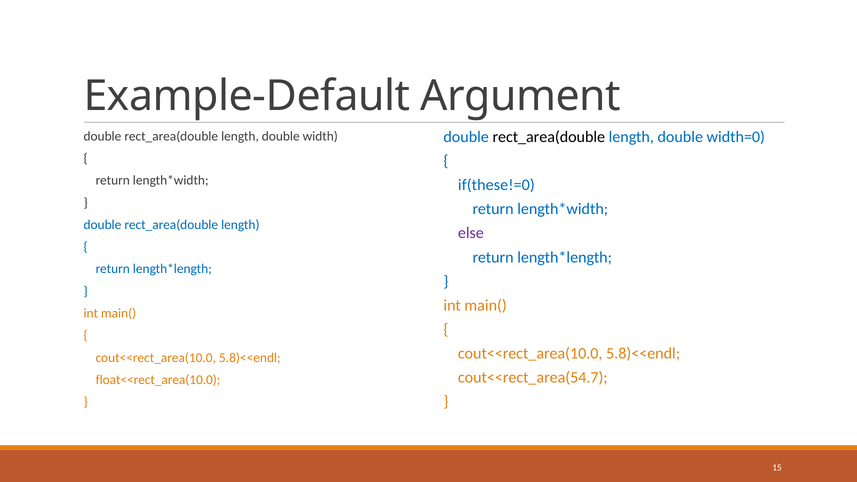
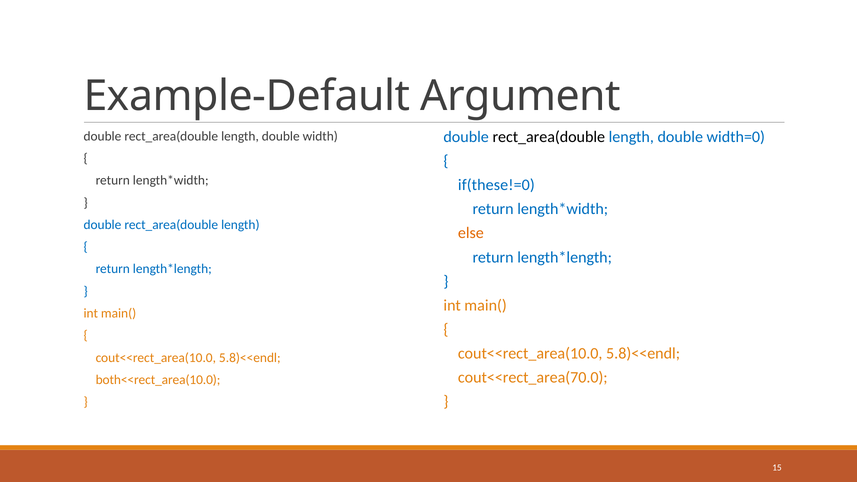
else colour: purple -> orange (471, 233)
cout<<rect_area(54.7: cout<<rect_area(54.7 -> cout<<rect_area(70.0 (533, 378)
float<<rect_area(10.0: float<<rect_area(10.0 -> both<<rect_area(10.0 (158, 380)
